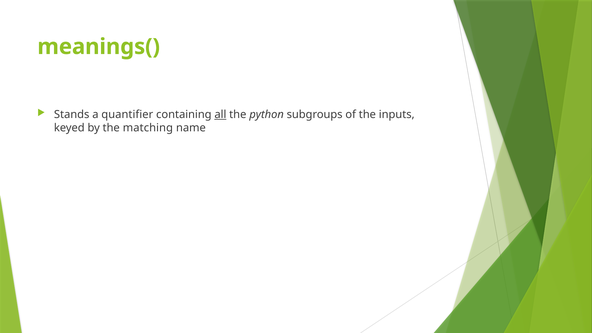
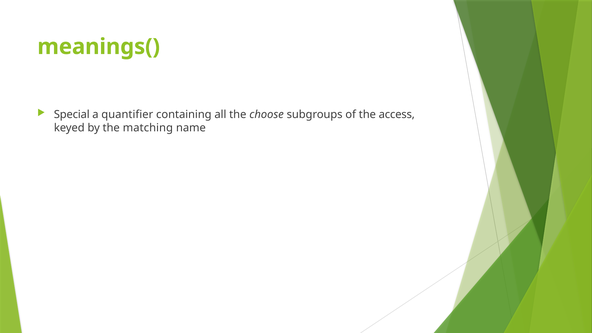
Stands: Stands -> Special (72, 115)
all underline: present -> none (220, 115)
python: python -> choose (267, 115)
inputs: inputs -> access (397, 115)
